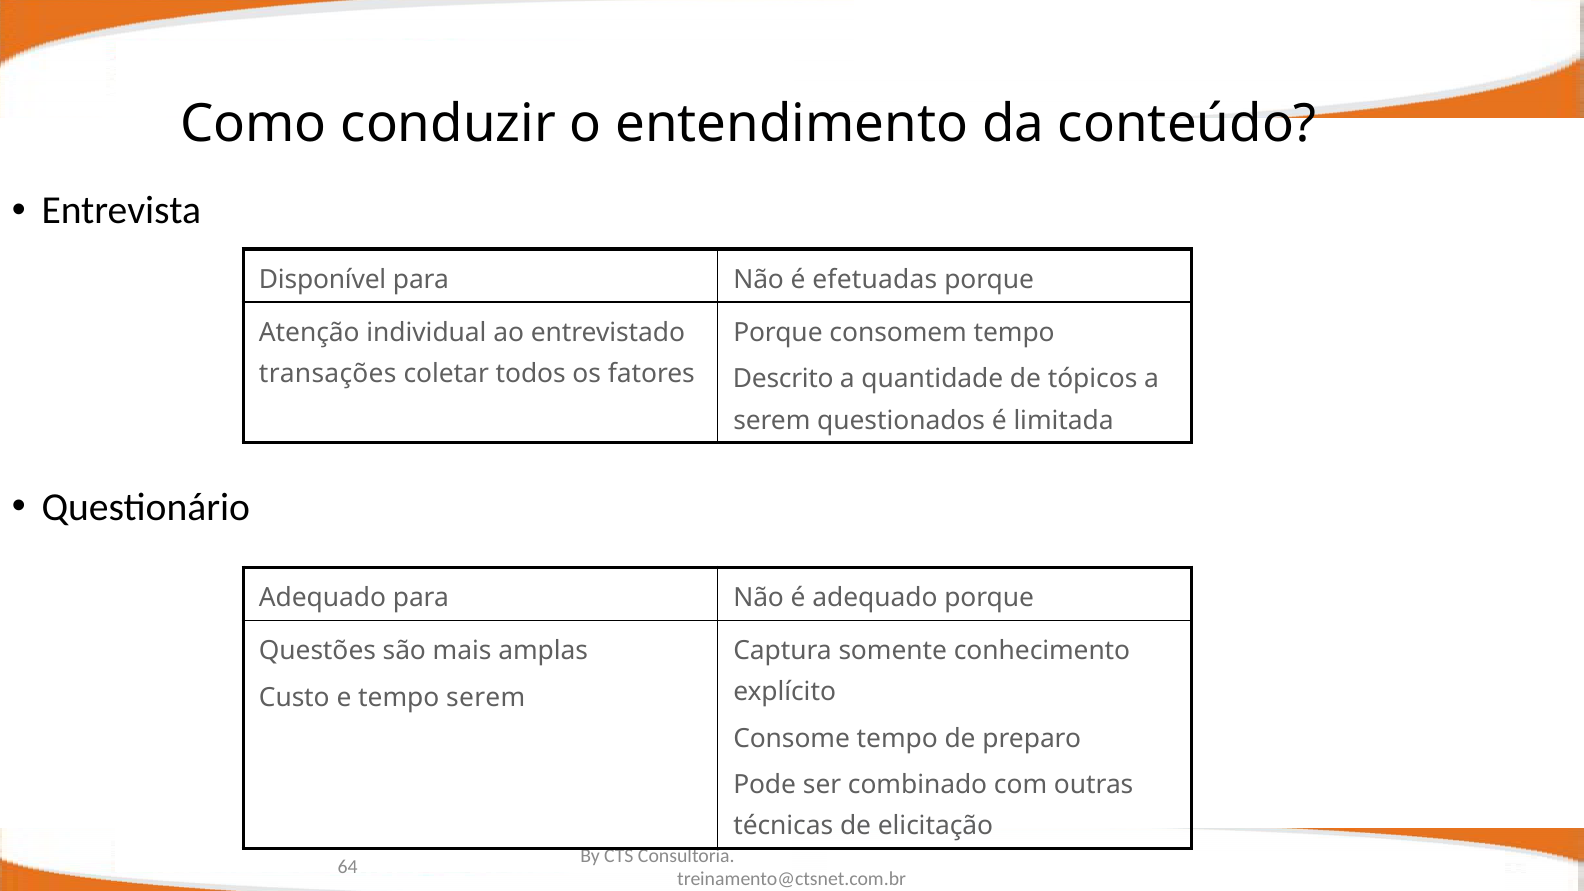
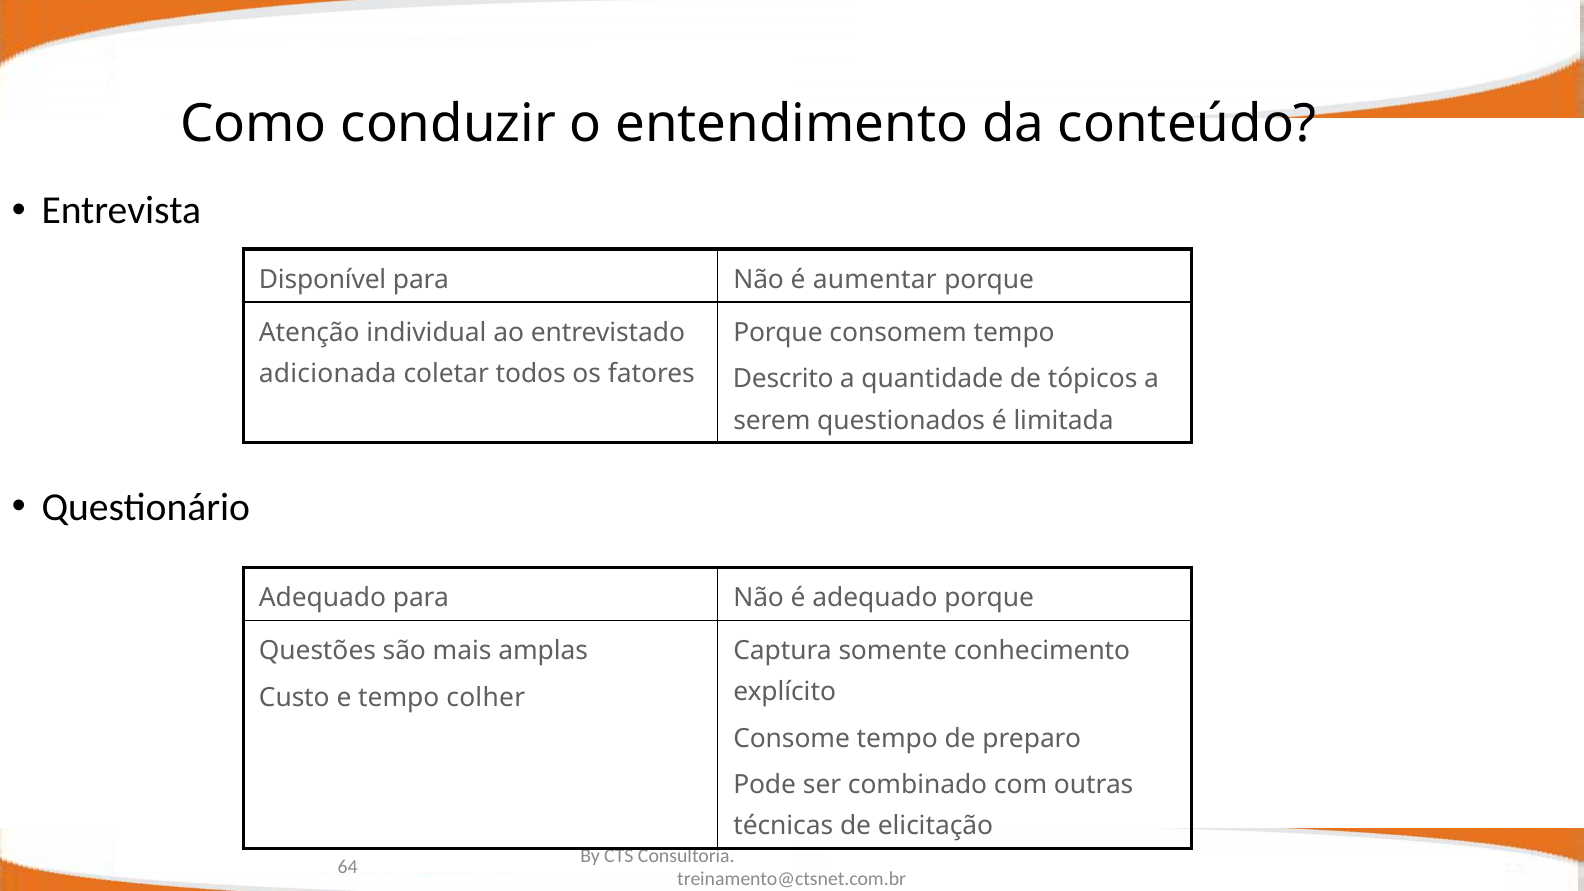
efetuadas: efetuadas -> aumentar (875, 280)
transações: transações -> adicionada (328, 374)
tempo serem: serem -> colher (486, 697)
